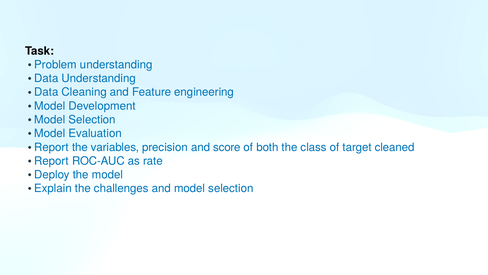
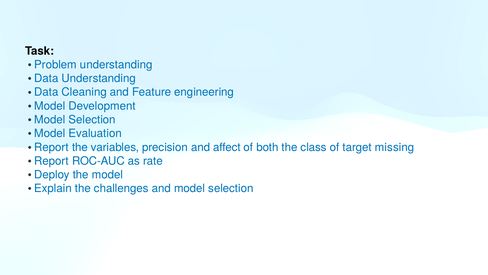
score: score -> affect (227, 147)
cleaned: cleaned -> missing (395, 147)
